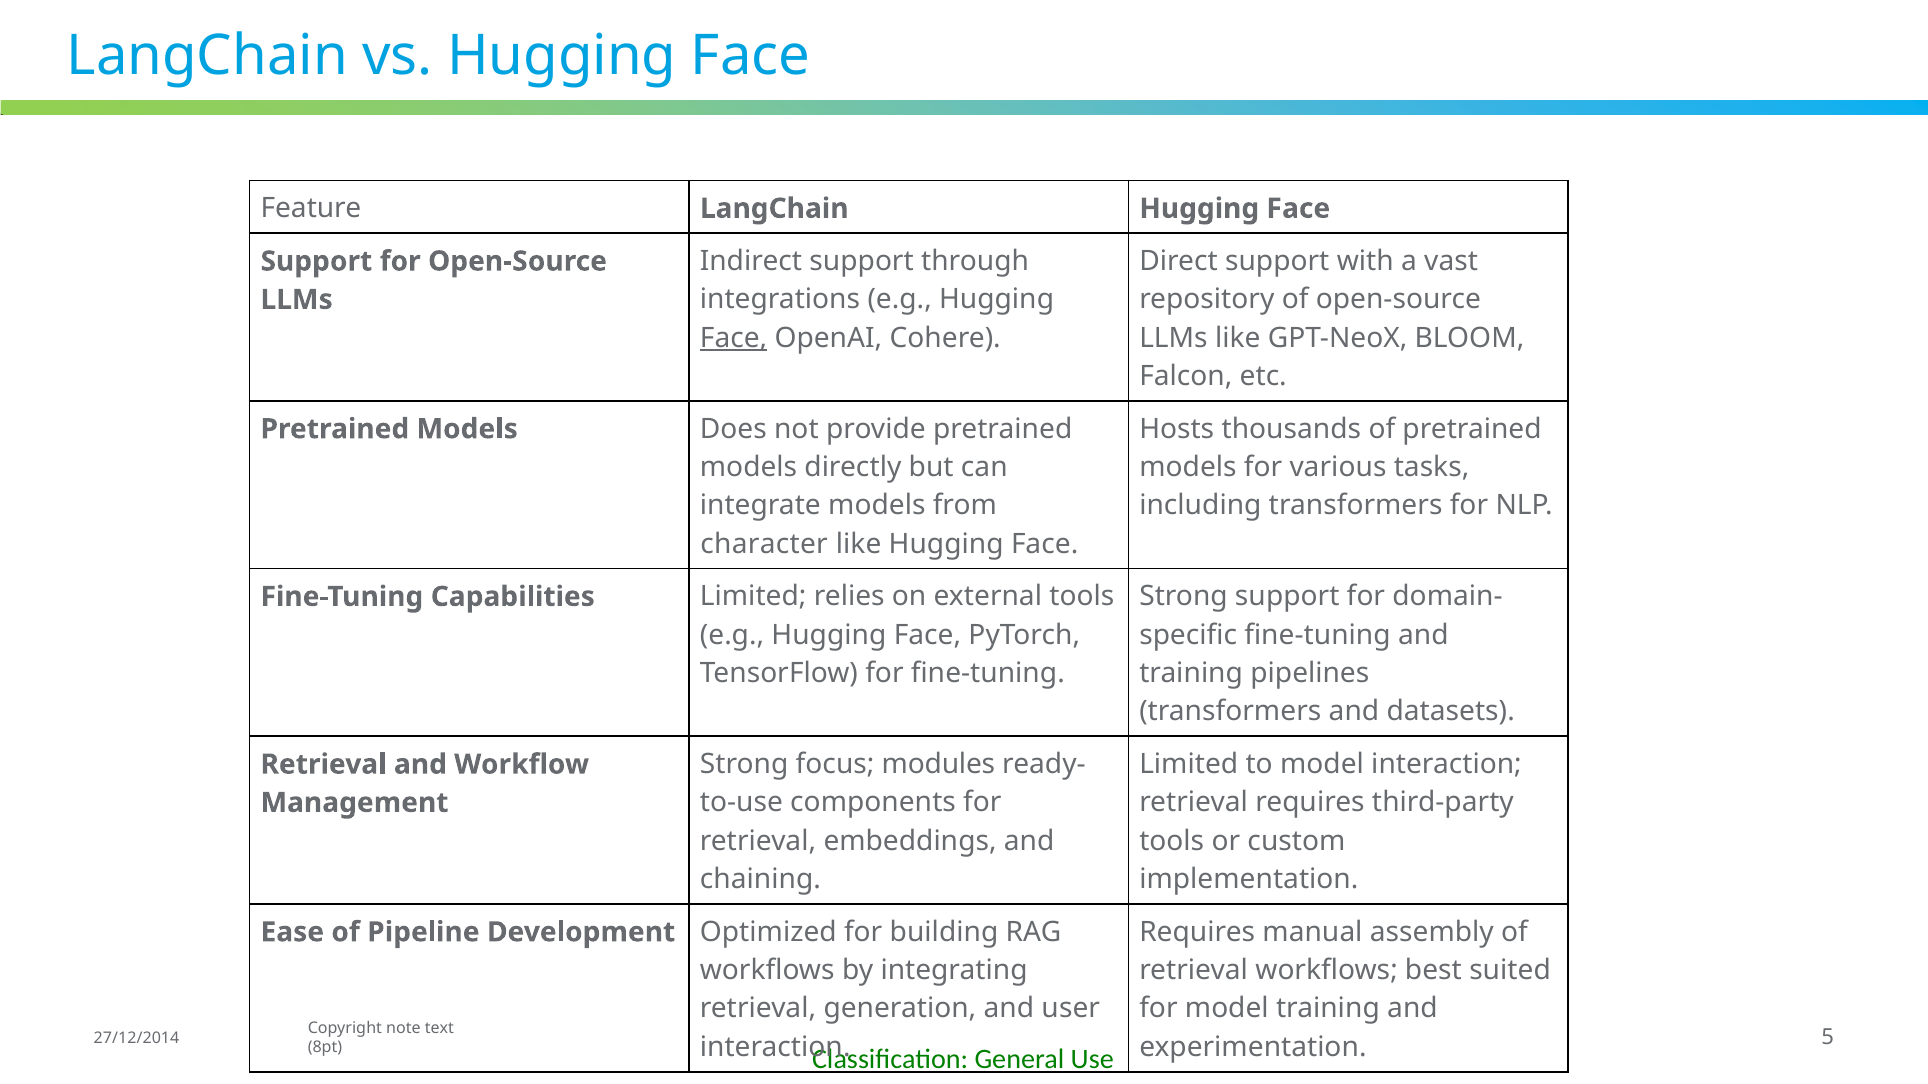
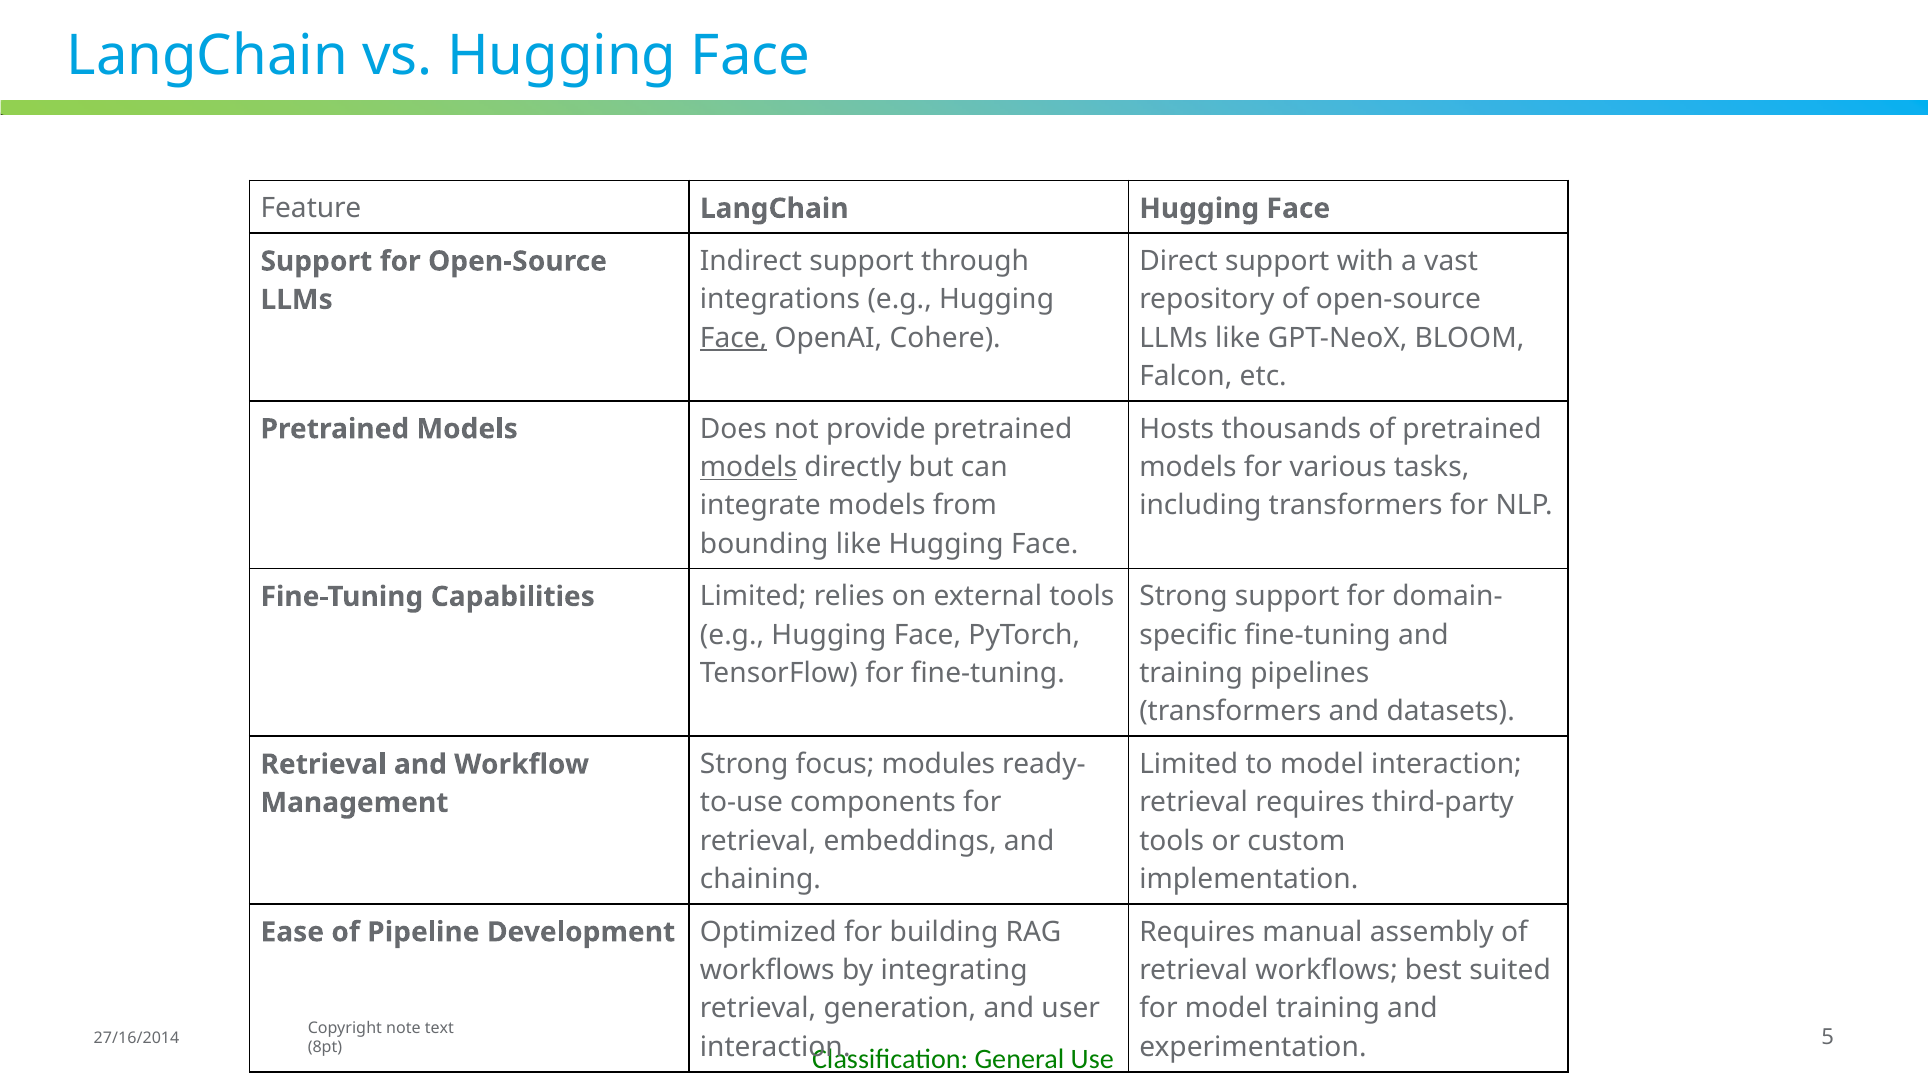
models underline: none -> present (749, 467)
character: character -> bounding (764, 544)
27/12/2014: 27/12/2014 -> 27/16/2014 (137, 1038)
